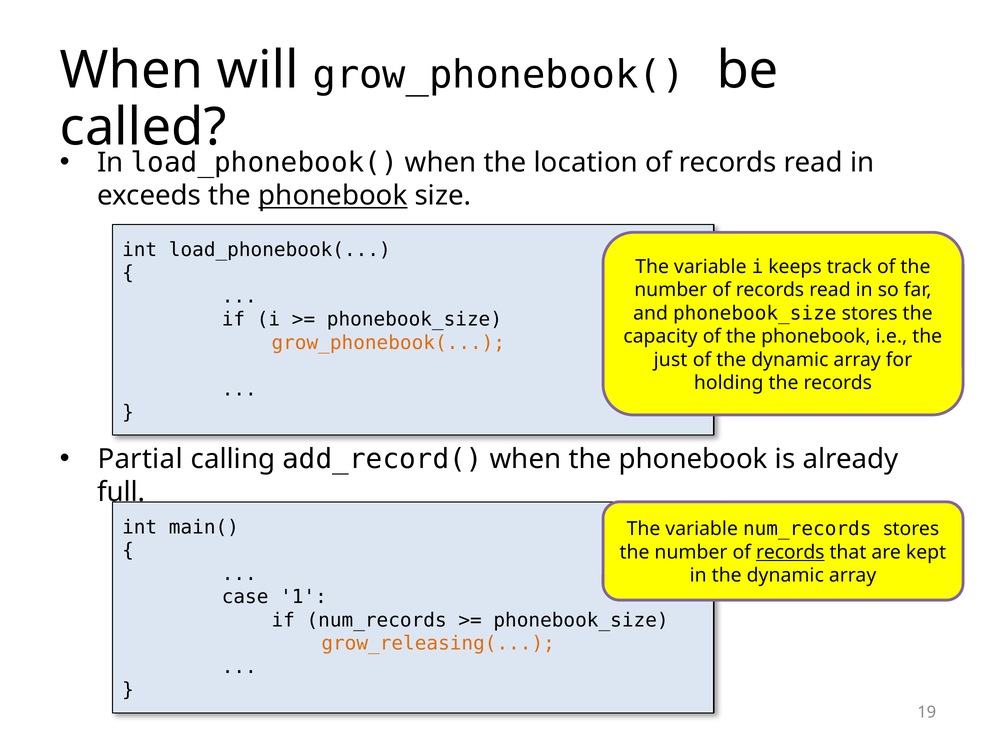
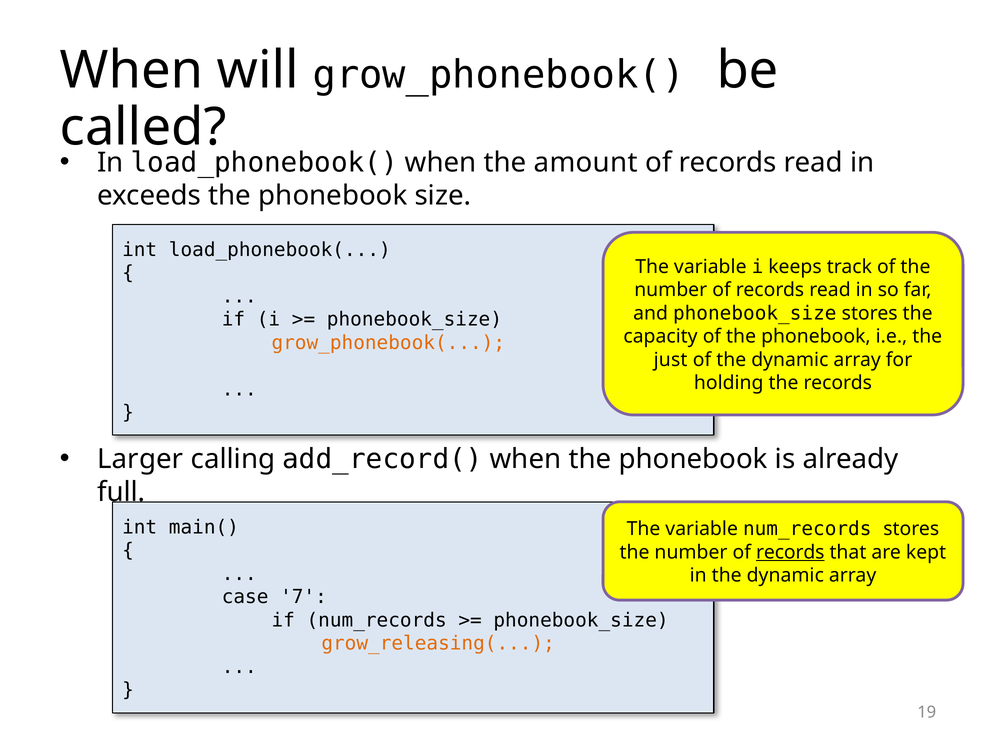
location: location -> amount (586, 162)
phonebook underline: present -> none (333, 196)
Partial: Partial -> Larger (140, 459)
1: 1 -> 7 (303, 597)
